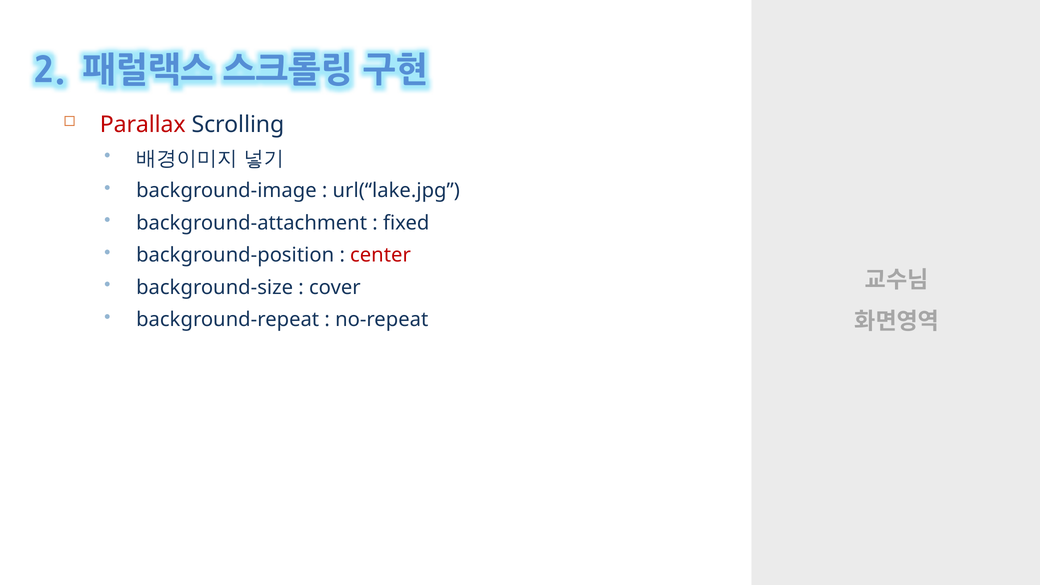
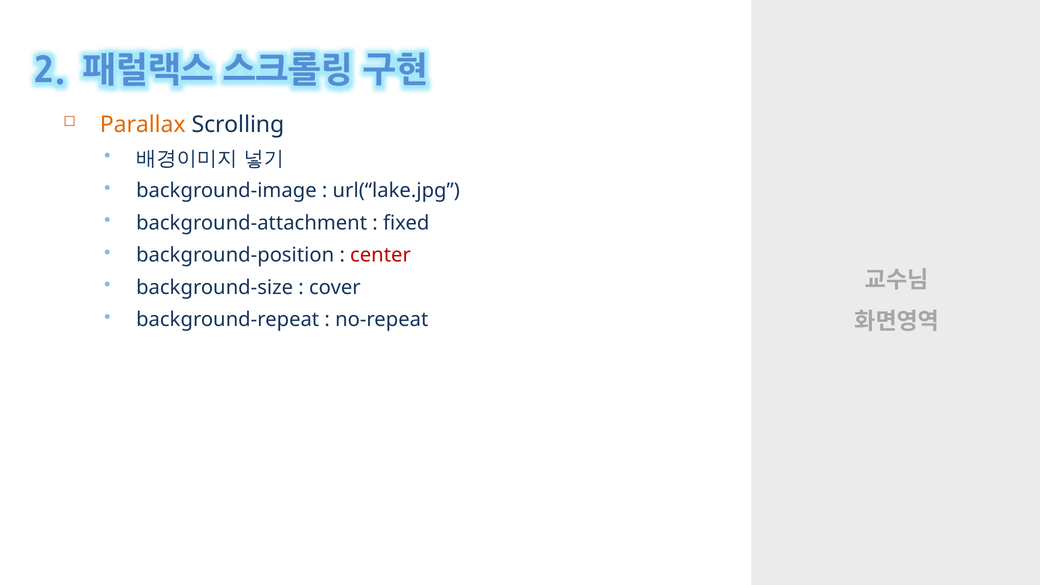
Parallax colour: red -> orange (143, 125)
